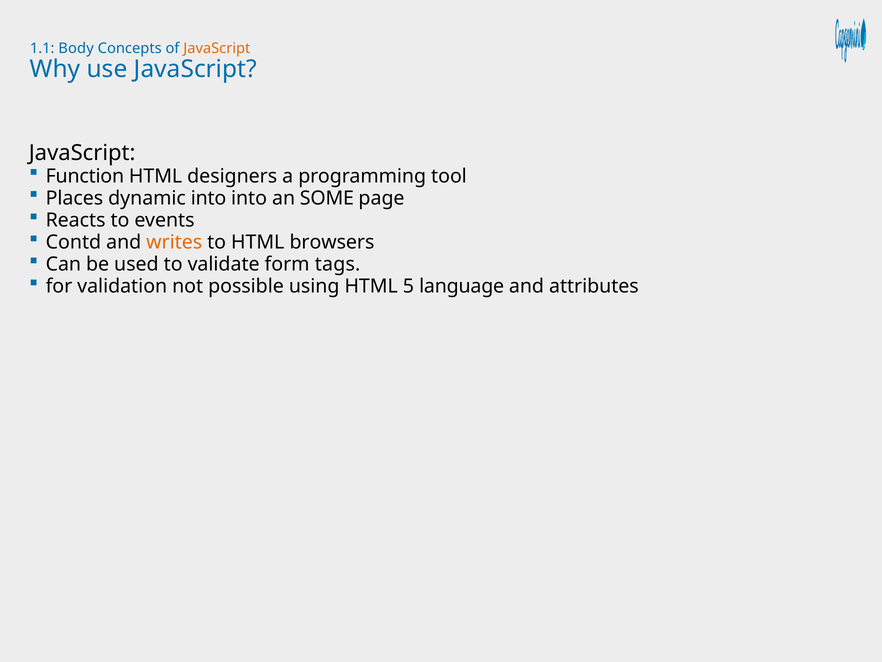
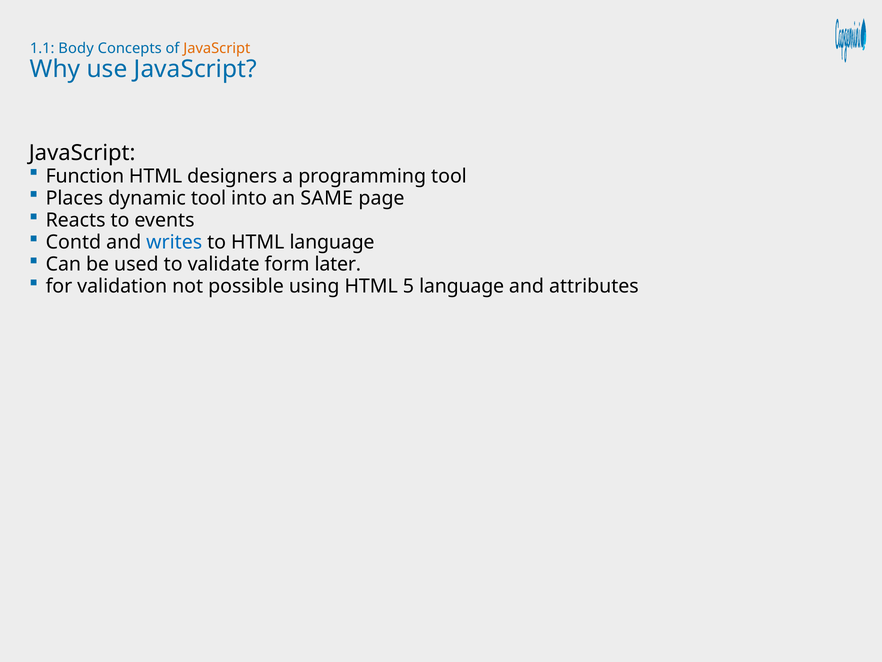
dynamic into: into -> tool (209, 198)
SOME: SOME -> SAME (327, 198)
writes colour: orange -> blue (174, 242)
HTML browsers: browsers -> language (332, 242)
tags: tags -> later (338, 264)
